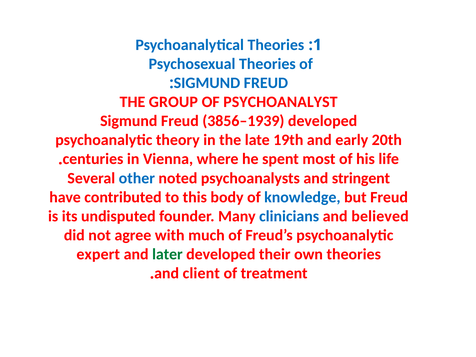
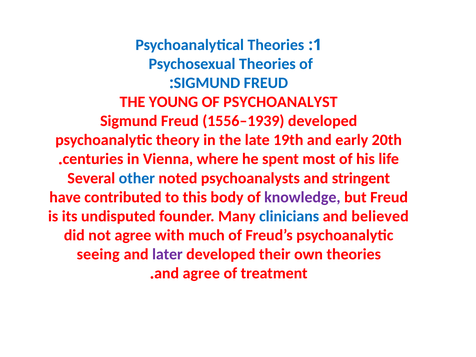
GROUP: GROUP -> YOUNG (173, 102)
3856–1939: 3856–1939 -> 1556–1939 (243, 121)
knowledge colour: blue -> purple (302, 197)
expert: expert -> seeing (98, 254)
later colour: green -> purple (167, 254)
and client: client -> agree (201, 273)
